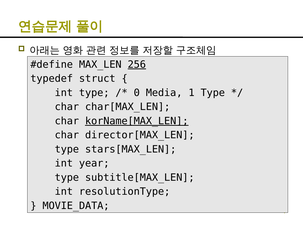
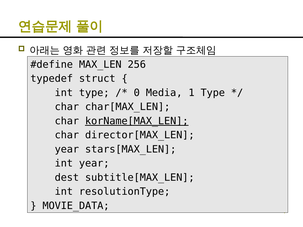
256 underline: present -> none (137, 65)
type: type -> year (67, 149)
type: type -> dest (67, 178)
